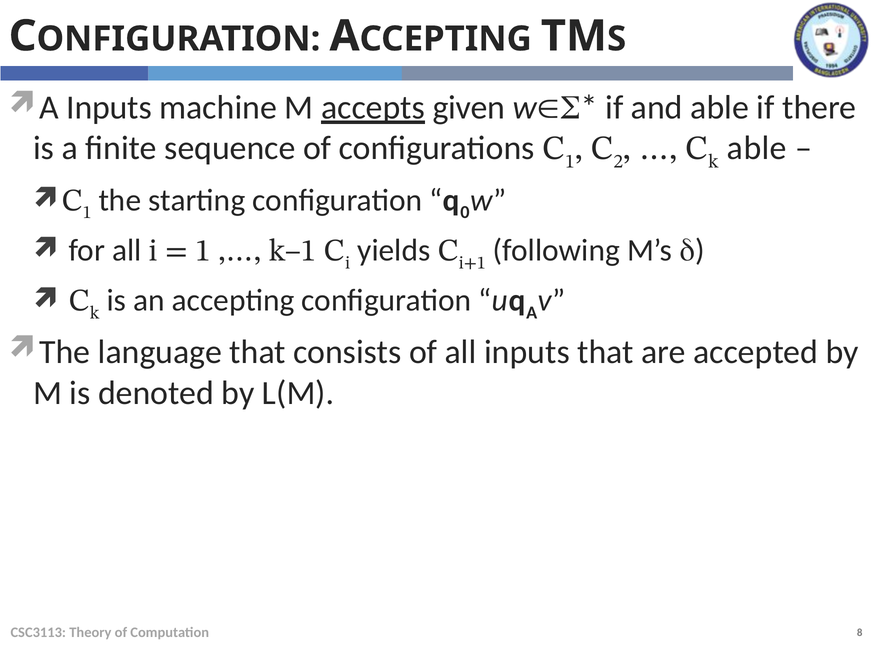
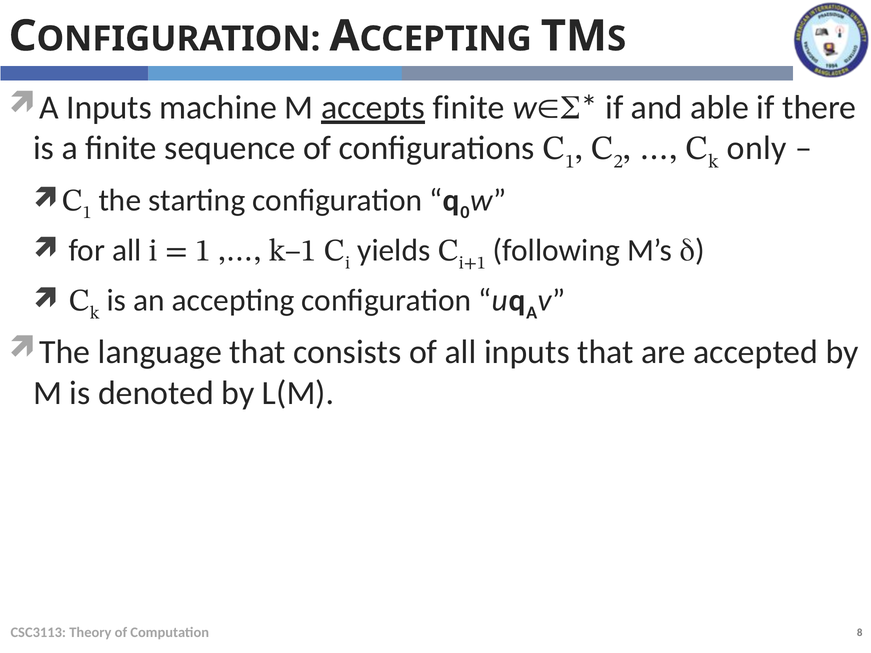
accepts given: given -> finite (469, 108)
able: able -> only (757, 148)
